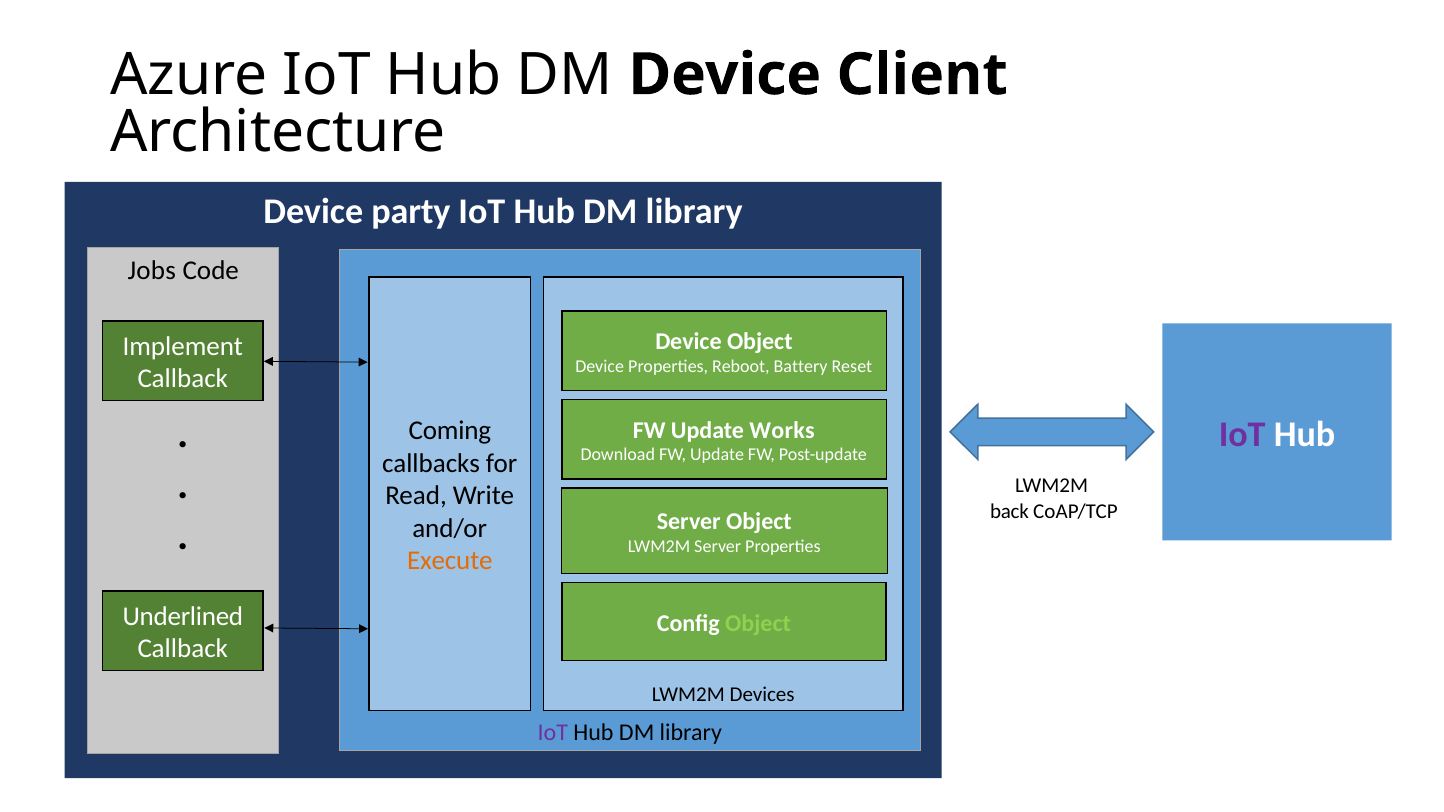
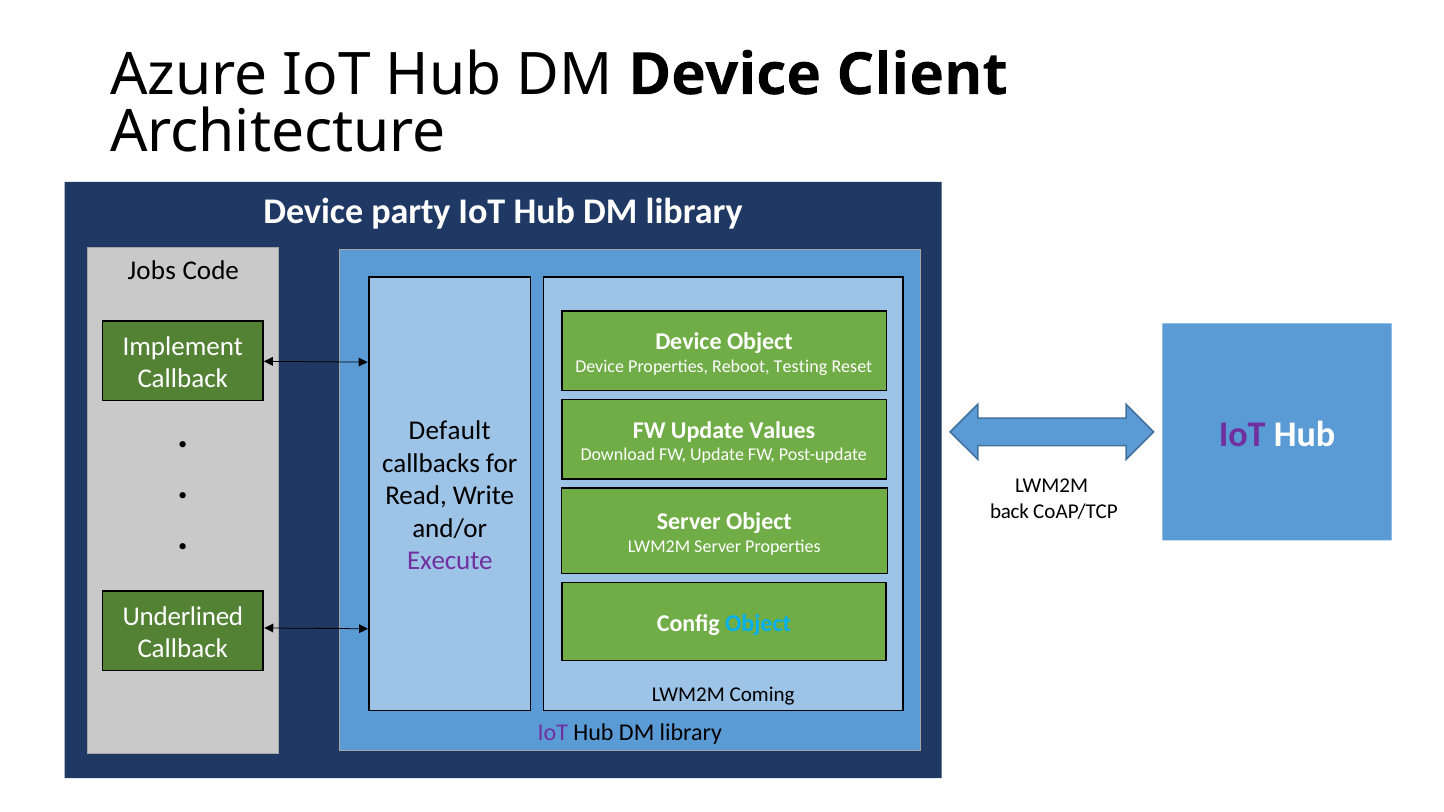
Battery: Battery -> Testing (801, 366)
Coming: Coming -> Default (450, 431)
Works: Works -> Values (782, 430)
Execute colour: orange -> purple (450, 561)
Object colour: light green -> light blue (758, 623)
Devices: Devices -> Coming (762, 694)
